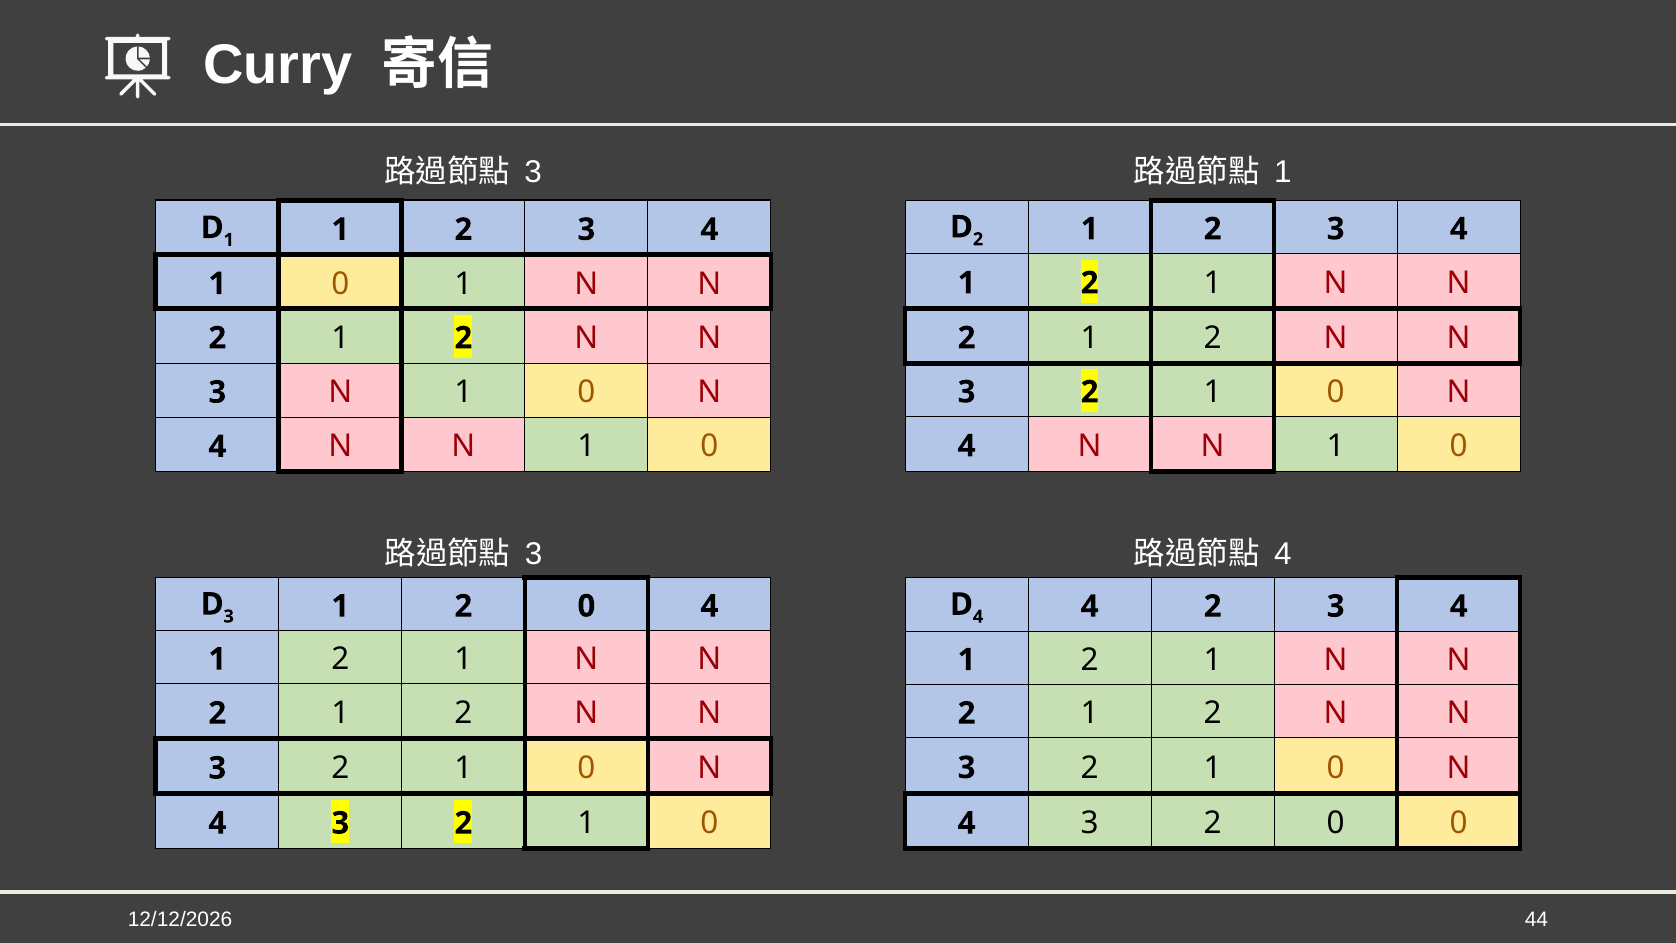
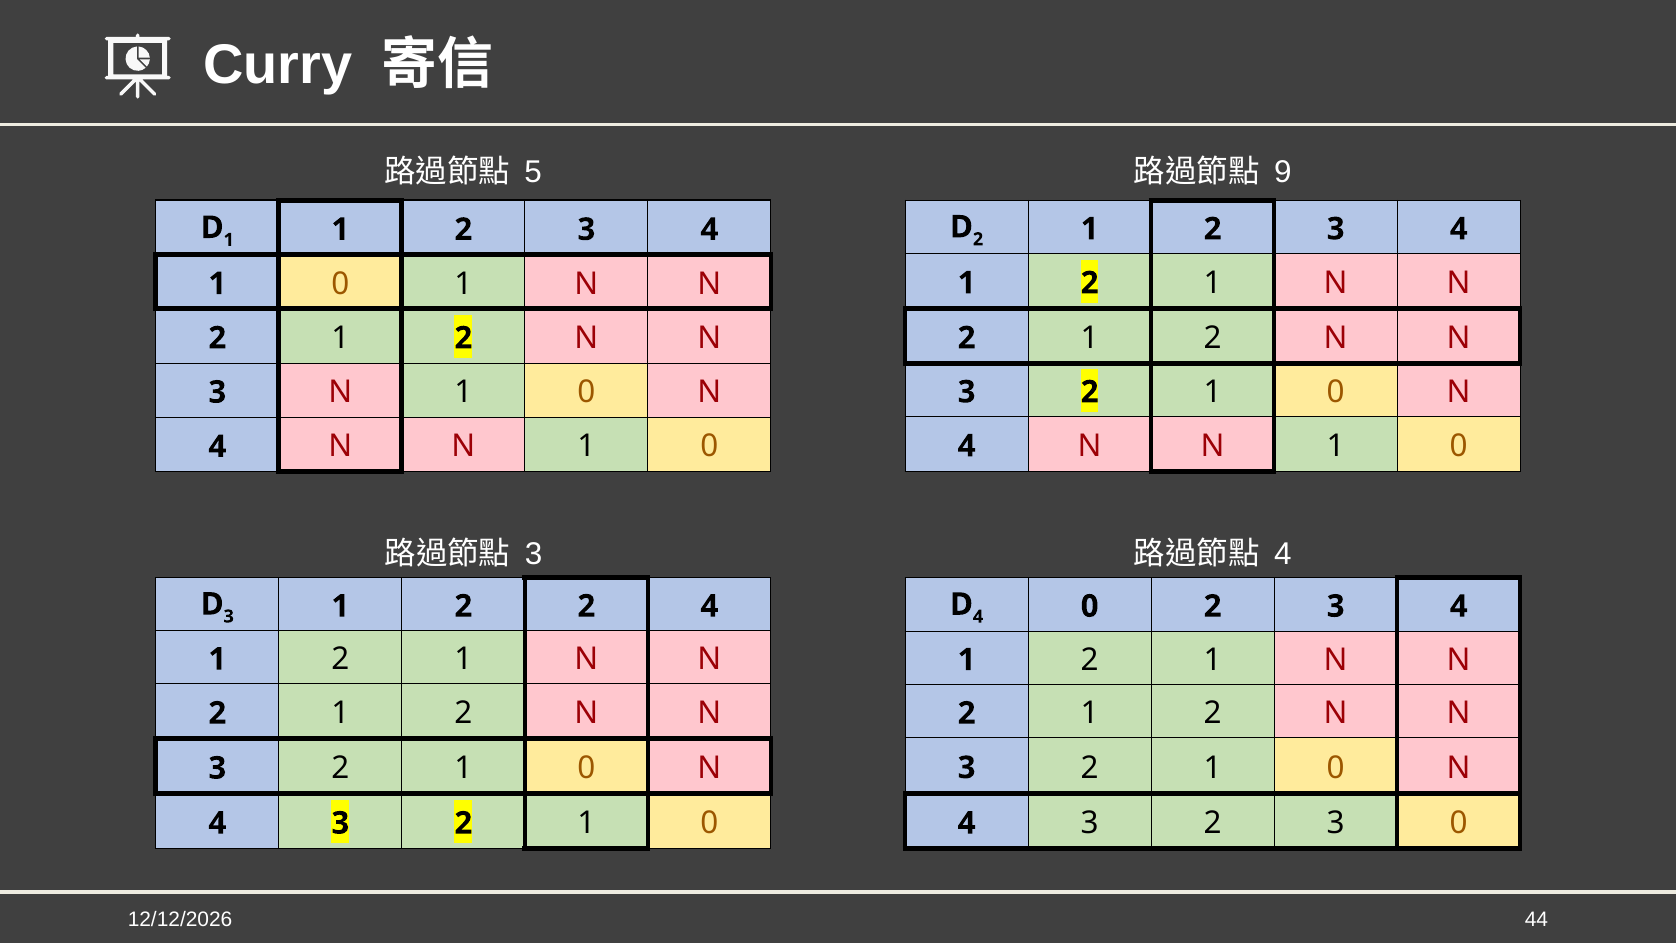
3: 3 -> 5 (533, 172)
1: 1 -> 9 (1283, 172)
1 2 0: 0 -> 2 (586, 606)
4 4: 4 -> 0 (1090, 606)
3 2 0: 0 -> 3 (1336, 823)
